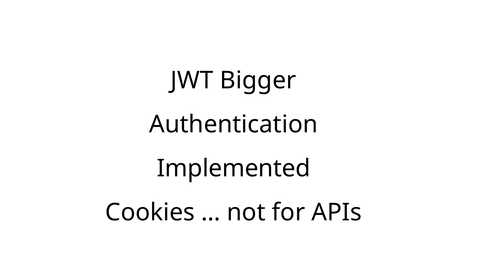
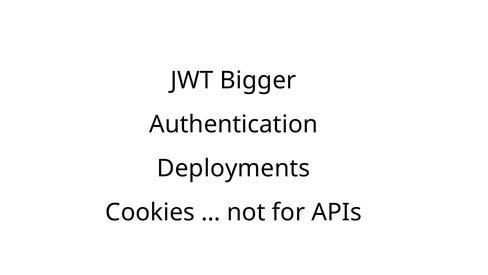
Implemented: Implemented -> Deployments (233, 168)
